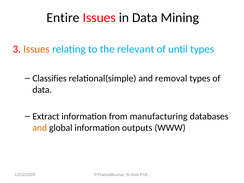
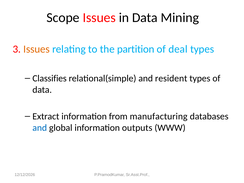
Entire: Entire -> Scope (63, 18)
relevant: relevant -> partition (136, 49)
until: until -> deal (178, 49)
removal: removal -> resident (171, 78)
and colour: orange -> blue (40, 128)
